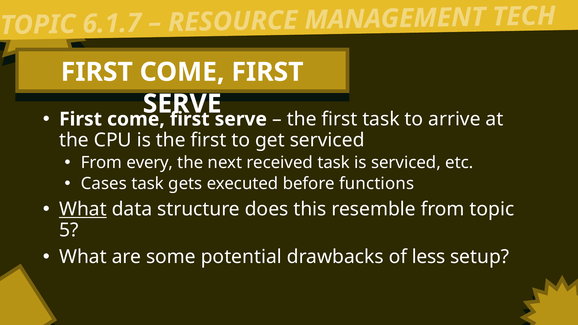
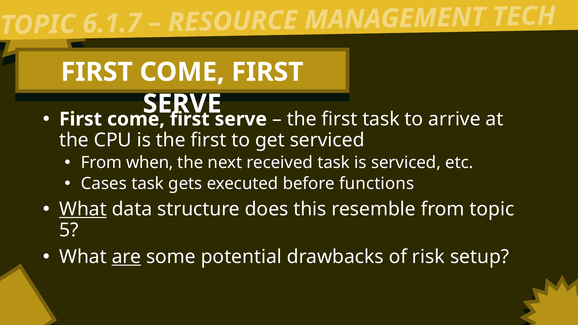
every: every -> when (150, 163)
are underline: none -> present (126, 257)
less: less -> risk (428, 257)
